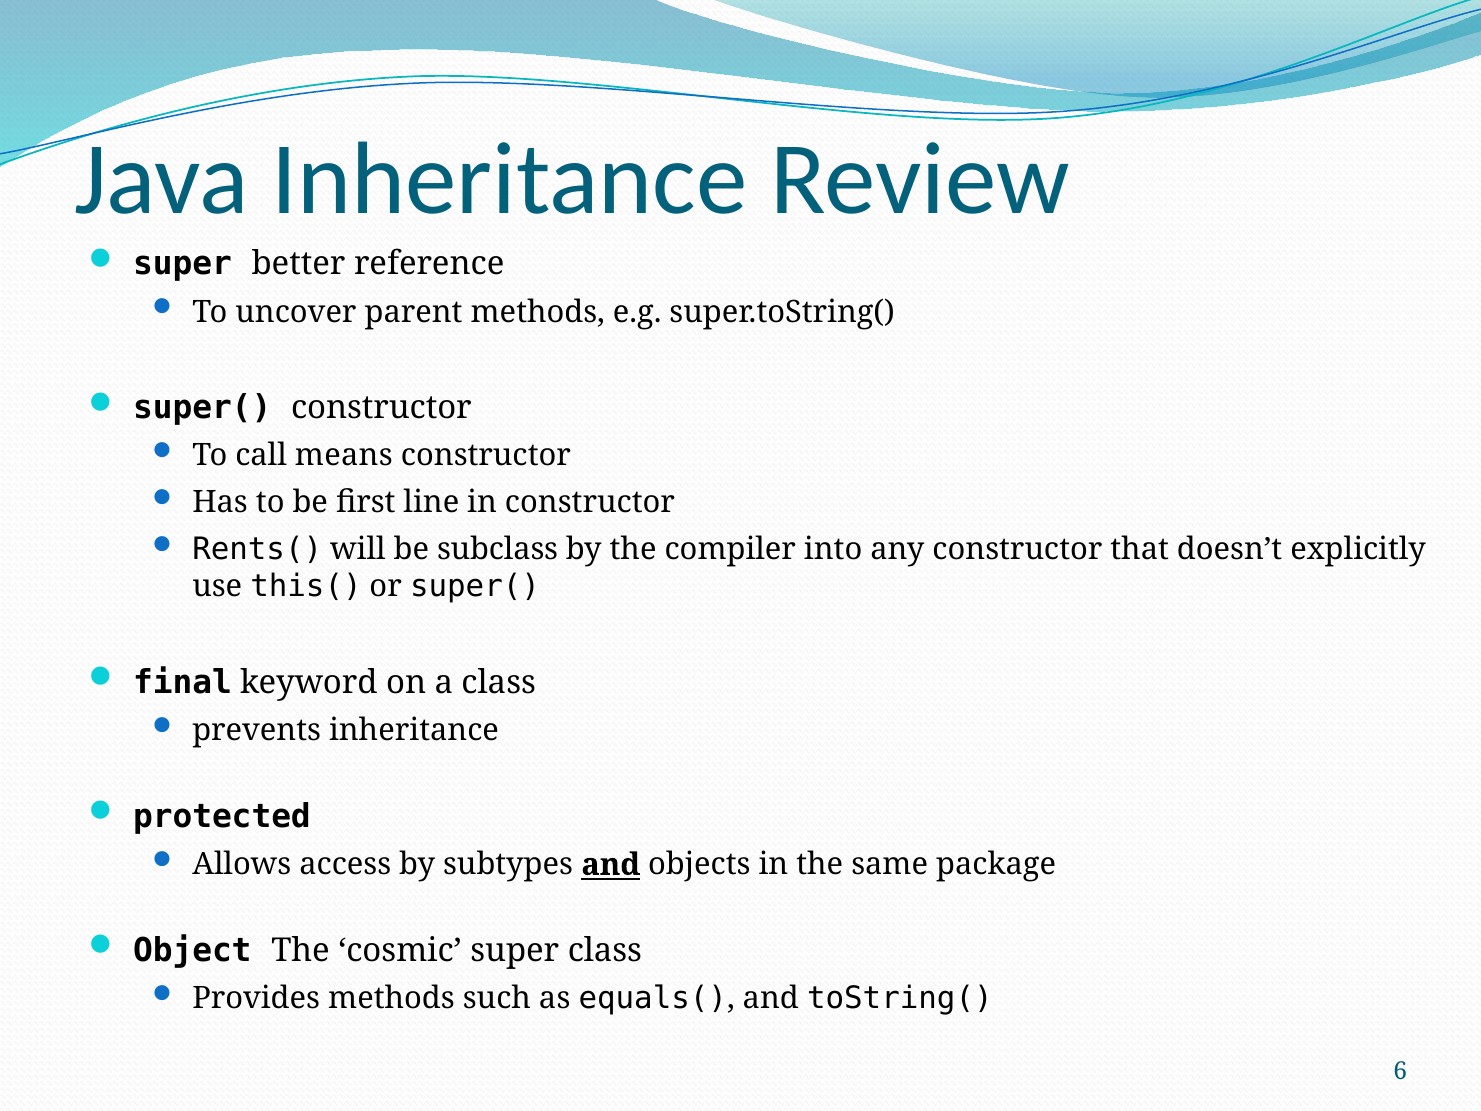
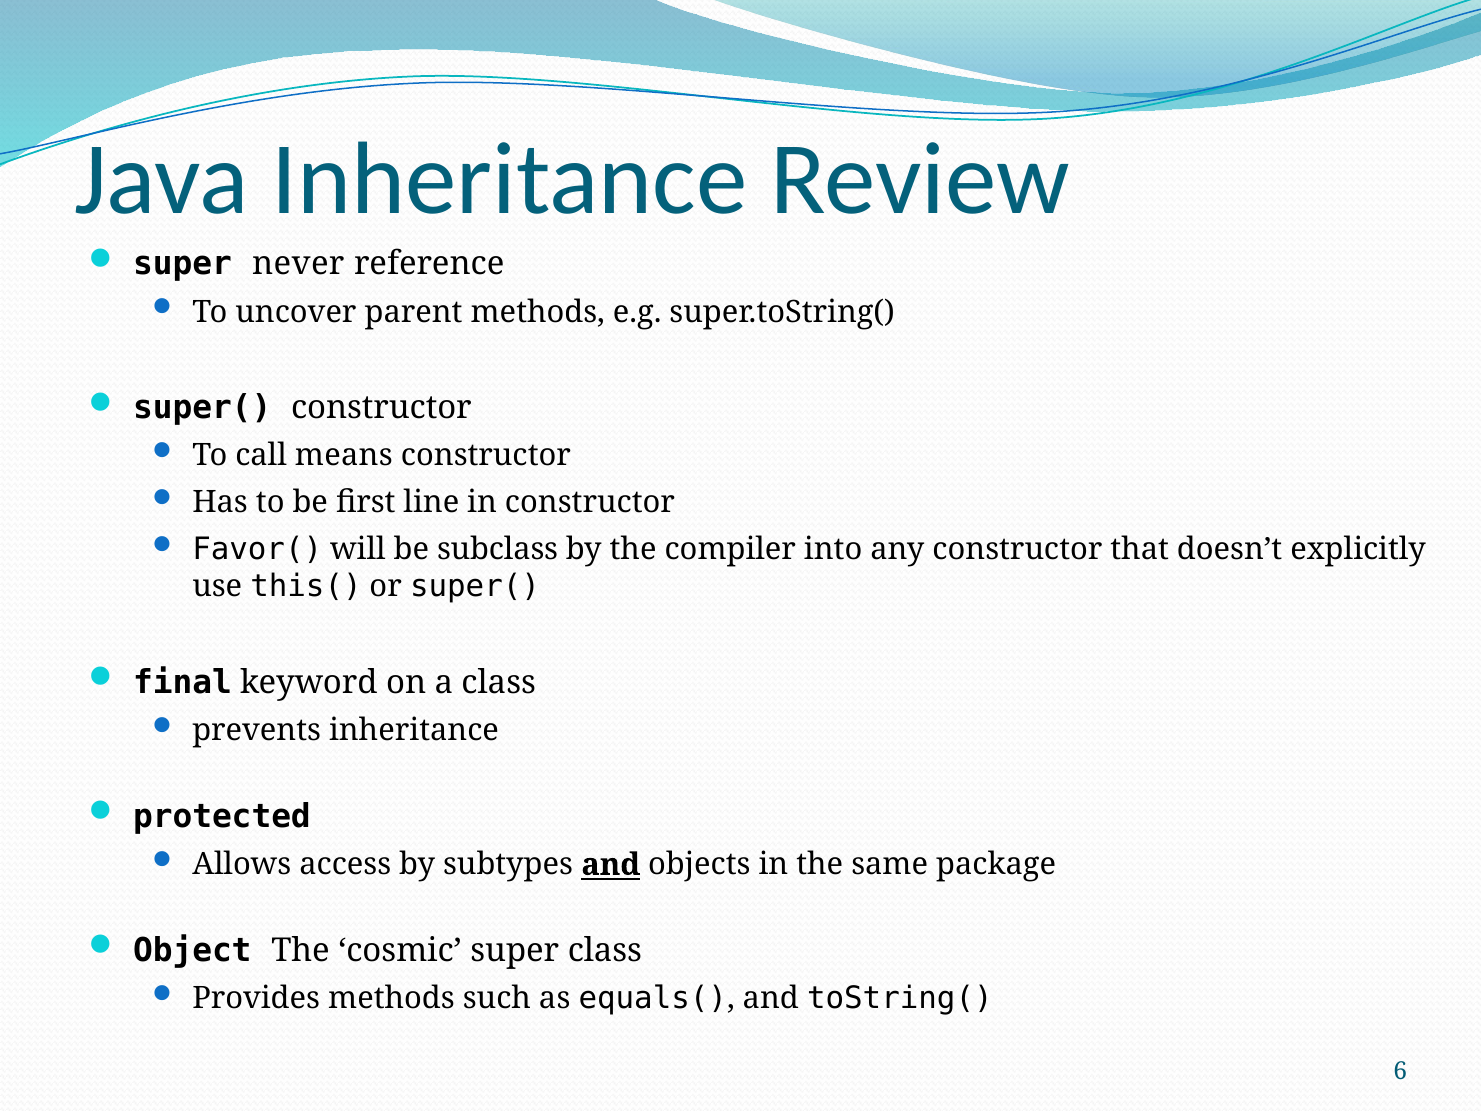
better: better -> never (298, 264)
Rents(: Rents( -> Favor( (257, 549)
